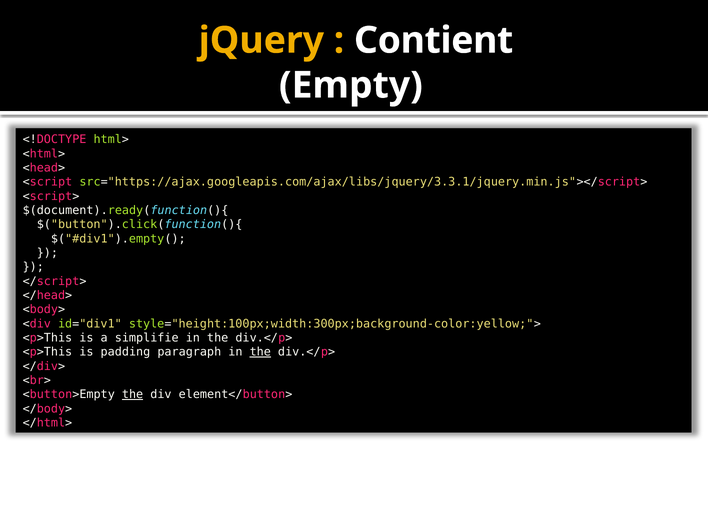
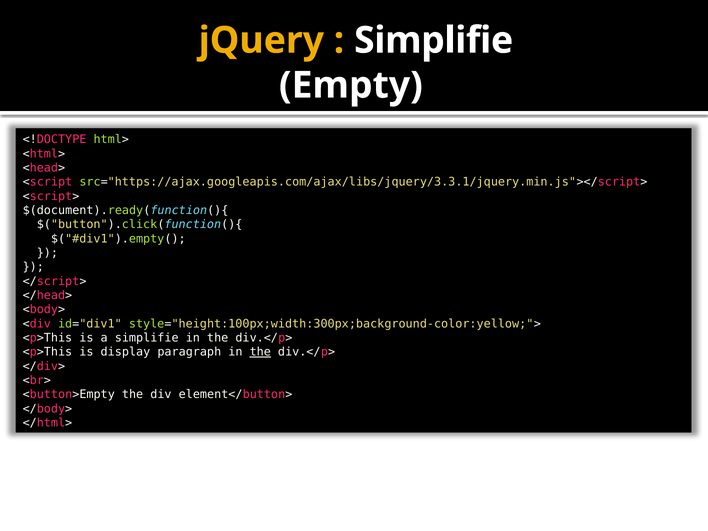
Contient: Contient -> Simplifie (434, 40)
padding: padding -> display (125, 352)
the underline: present -> none (133, 394)
